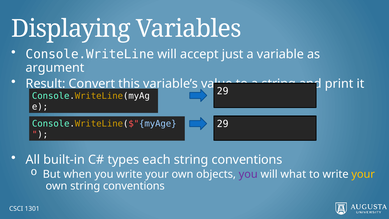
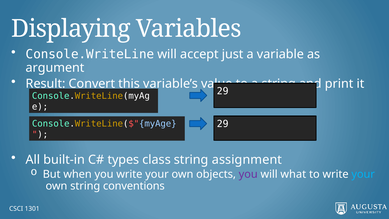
each: each -> class (157, 160)
conventions: conventions -> assignment (247, 160)
your colour: yellow -> light blue (363, 174)
